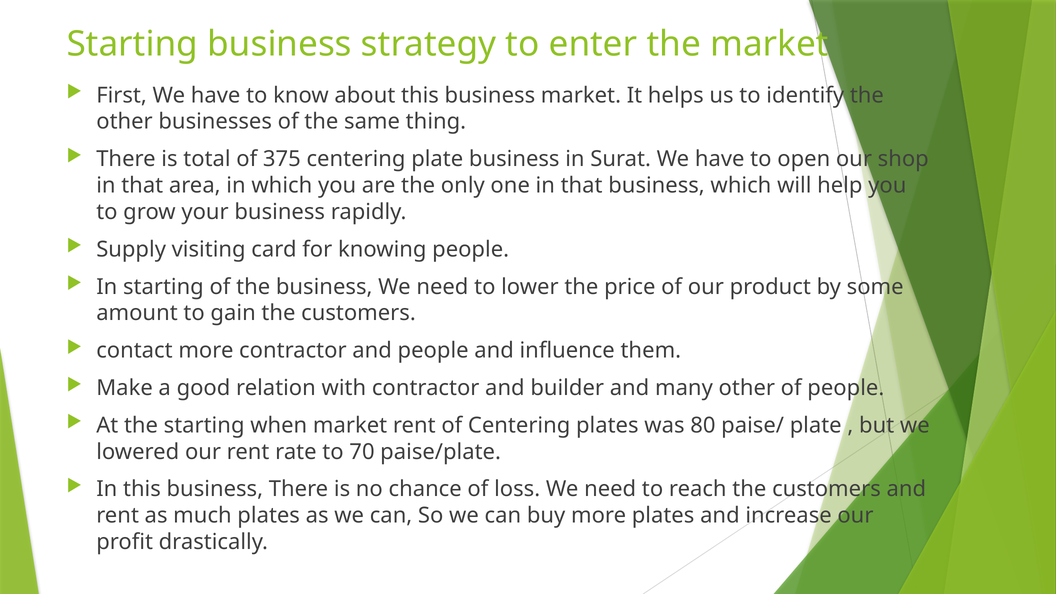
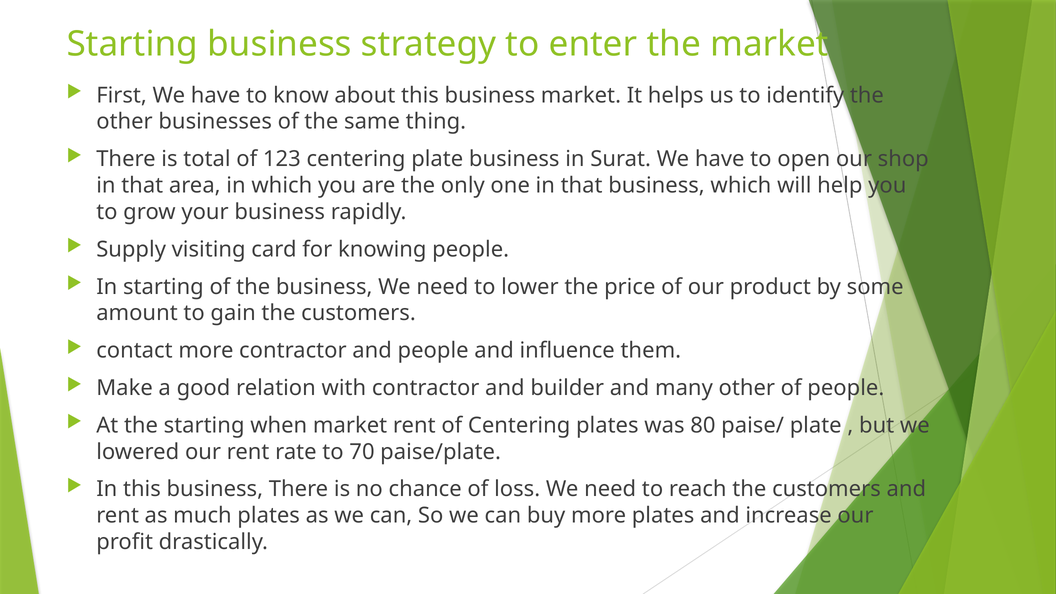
375: 375 -> 123 (282, 159)
